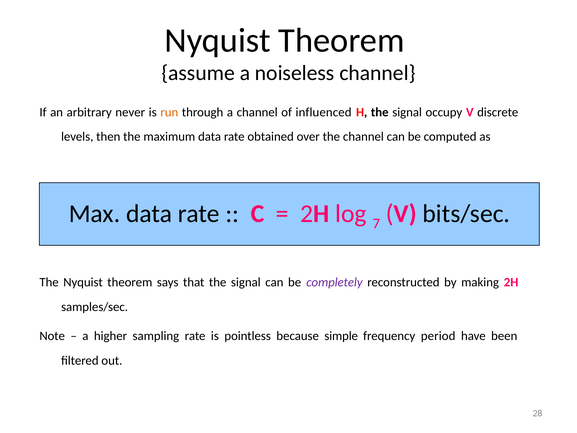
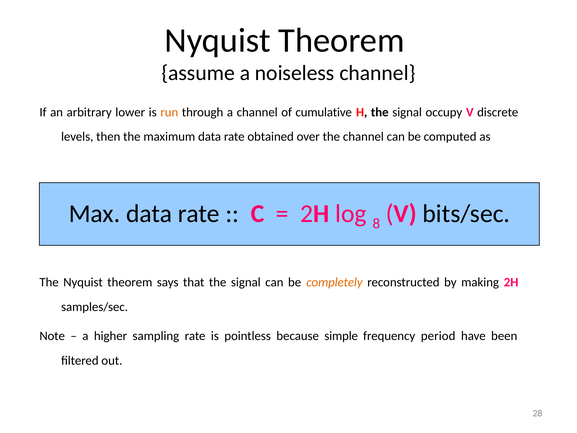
never: never -> lower (130, 112)
influenced: influenced -> cumulative (324, 112)
7: 7 -> 8 (376, 224)
completely colour: purple -> orange (334, 282)
